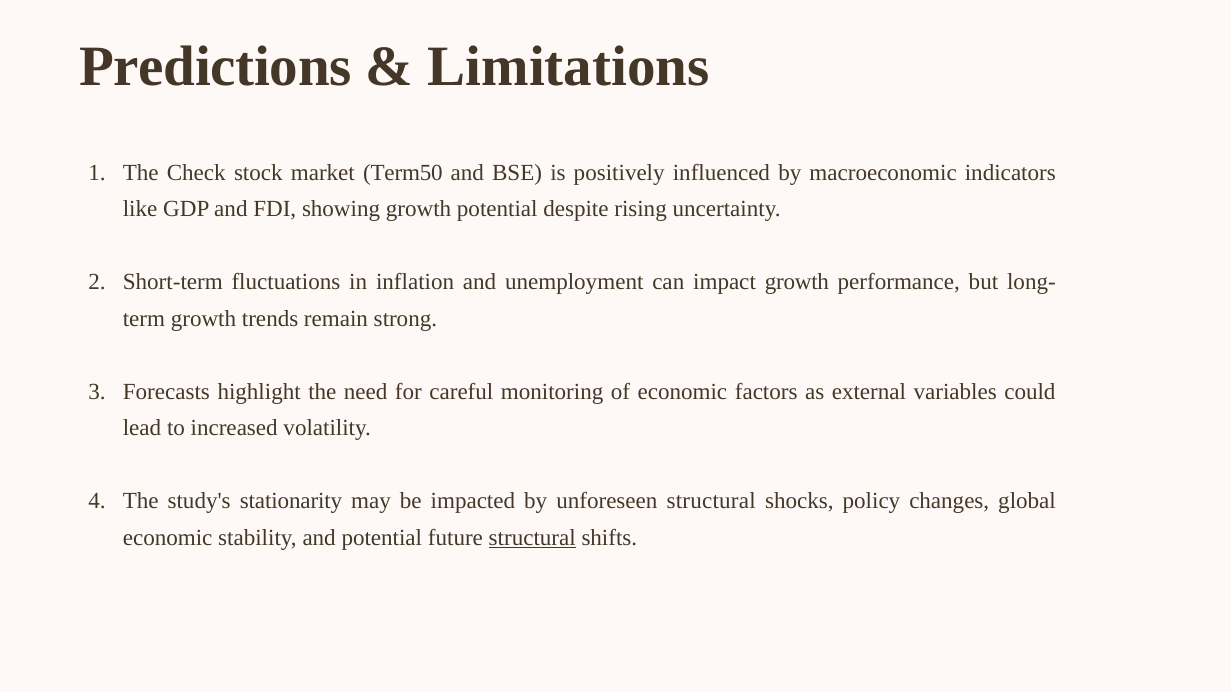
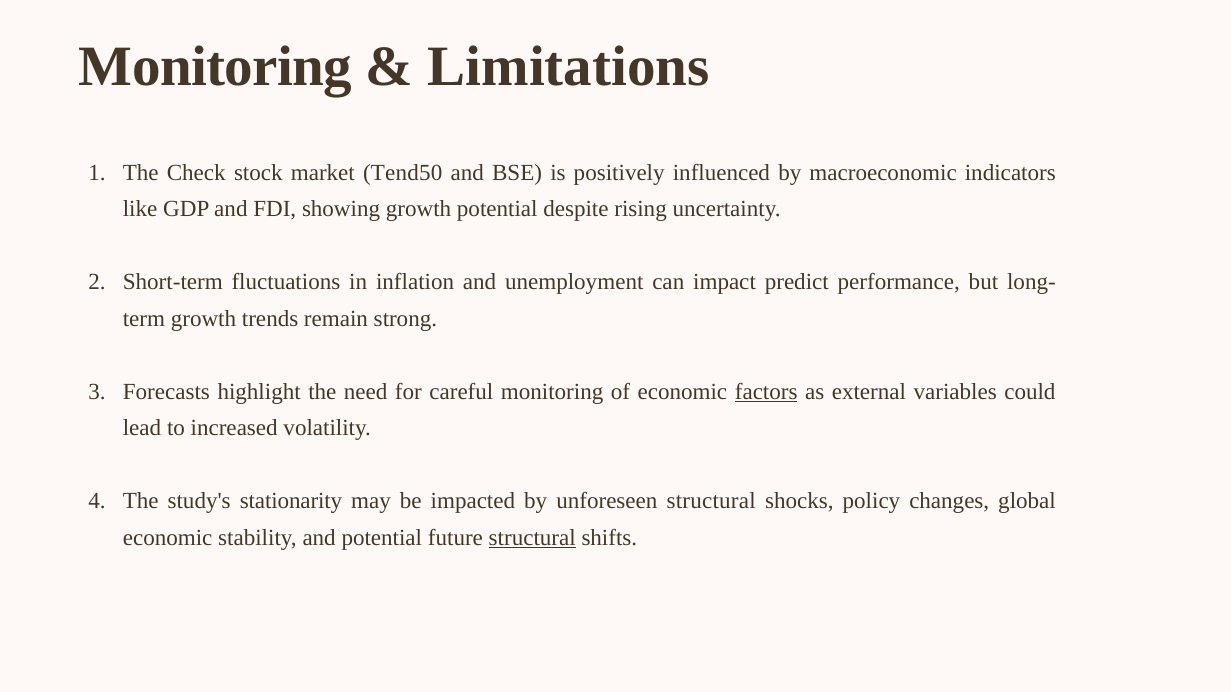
Predictions: Predictions -> Monitoring (216, 67)
Term50: Term50 -> Tend50 (403, 173)
impact growth: growth -> predict (797, 282)
factors underline: none -> present (766, 392)
